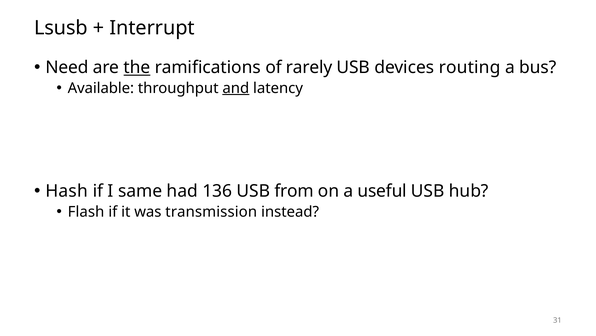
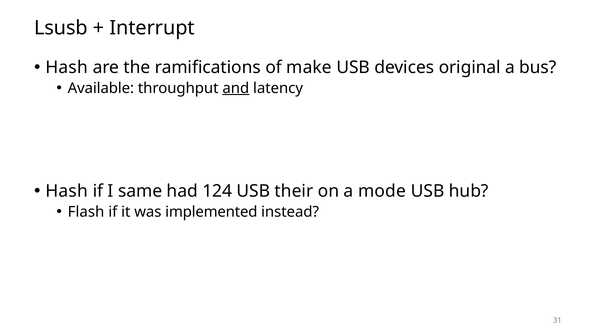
Need: Need -> Hash (67, 67)
the underline: present -> none (137, 67)
rarely: rarely -> make (309, 67)
routing: routing -> original (470, 67)
136: 136 -> 124 (217, 191)
from: from -> their (294, 191)
useful: useful -> mode (382, 191)
transmission: transmission -> implemented (211, 211)
